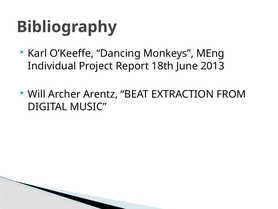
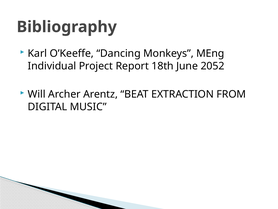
2013: 2013 -> 2052 (213, 66)
